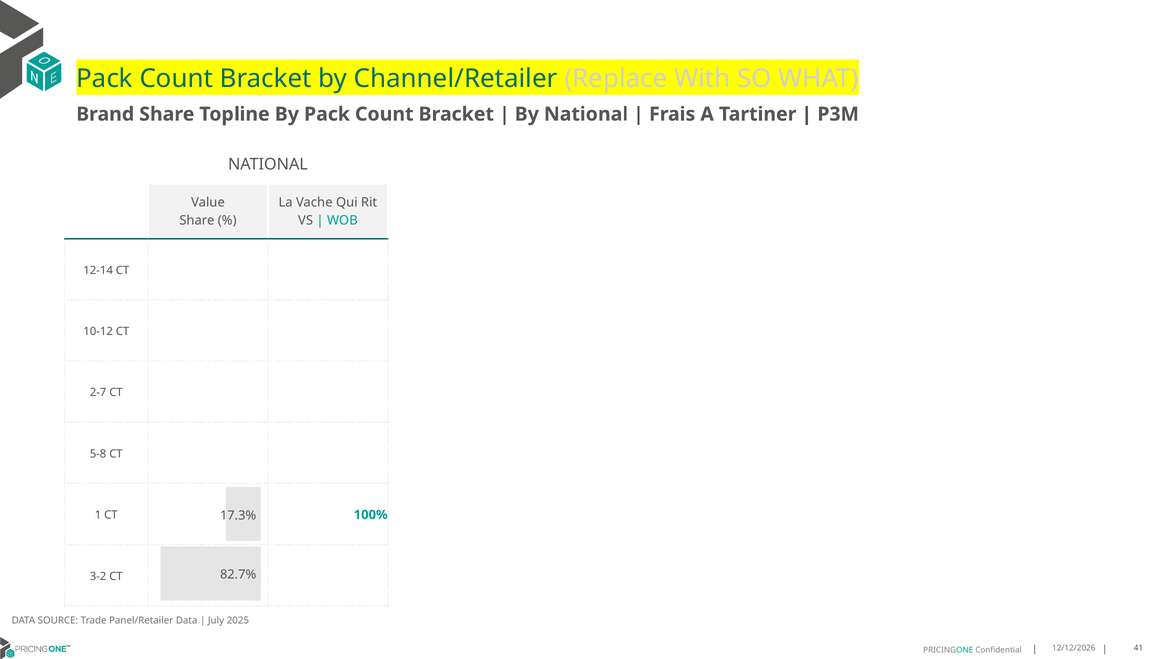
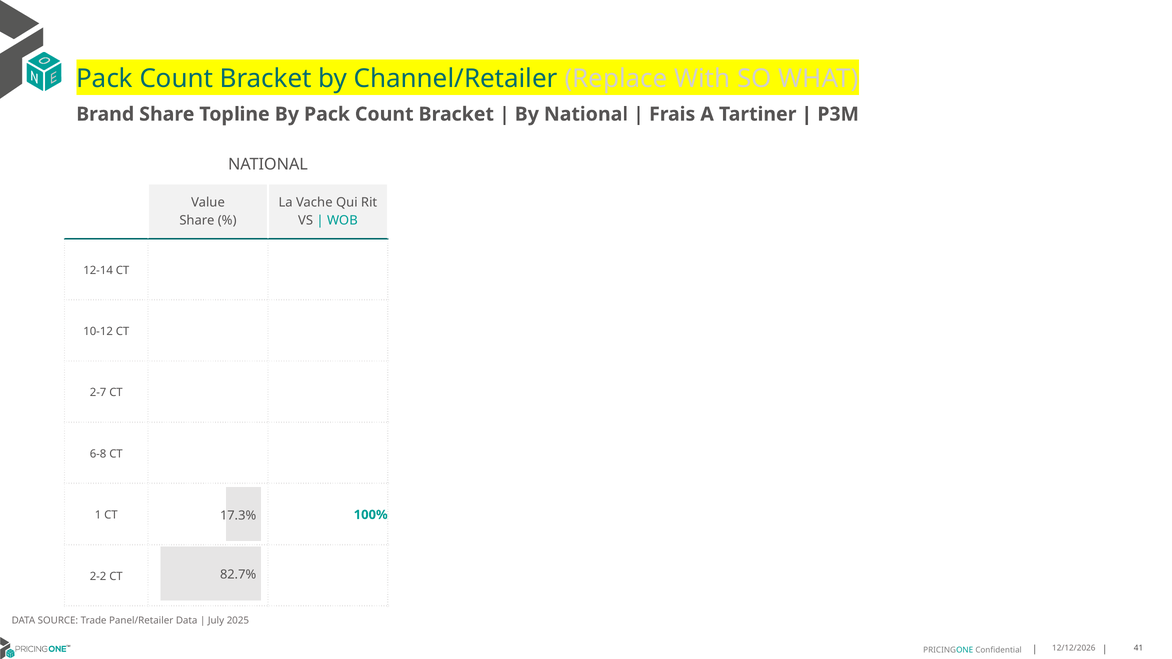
5-8: 5-8 -> 6-8 (98, 454)
3-2: 3-2 -> 2-2 (98, 577)
